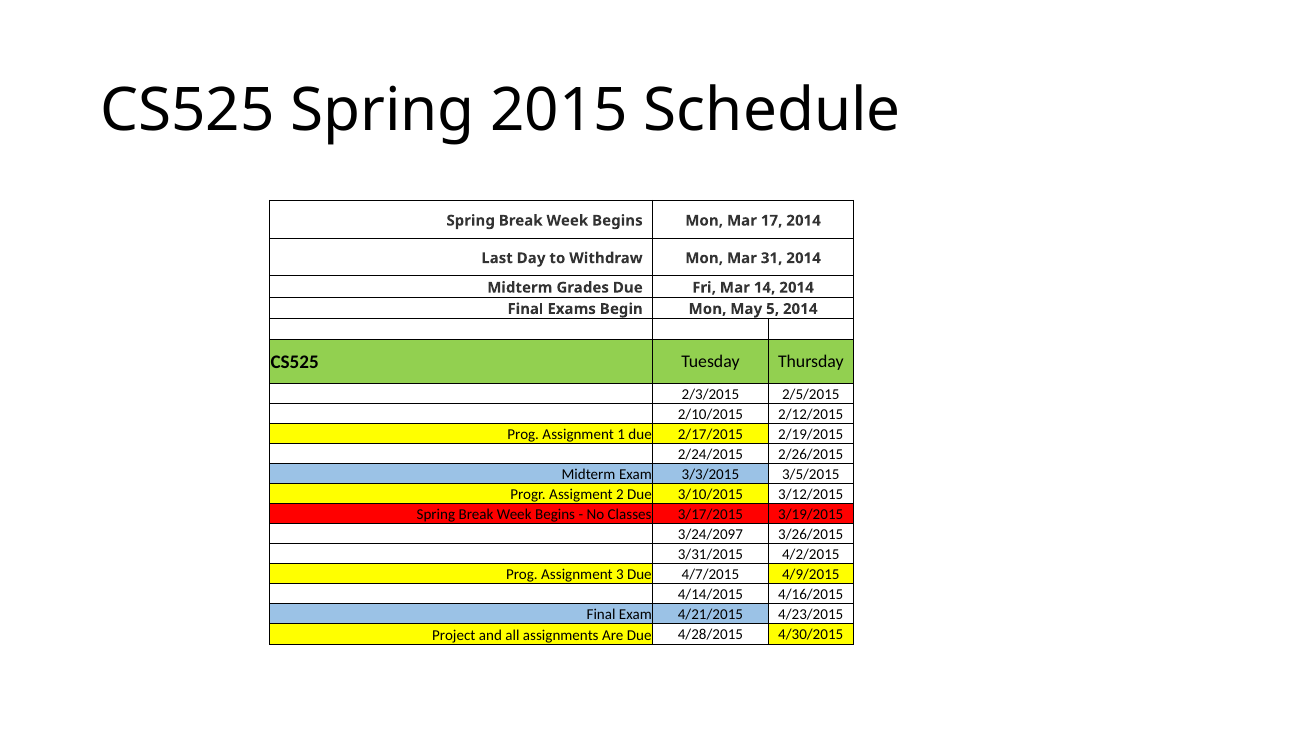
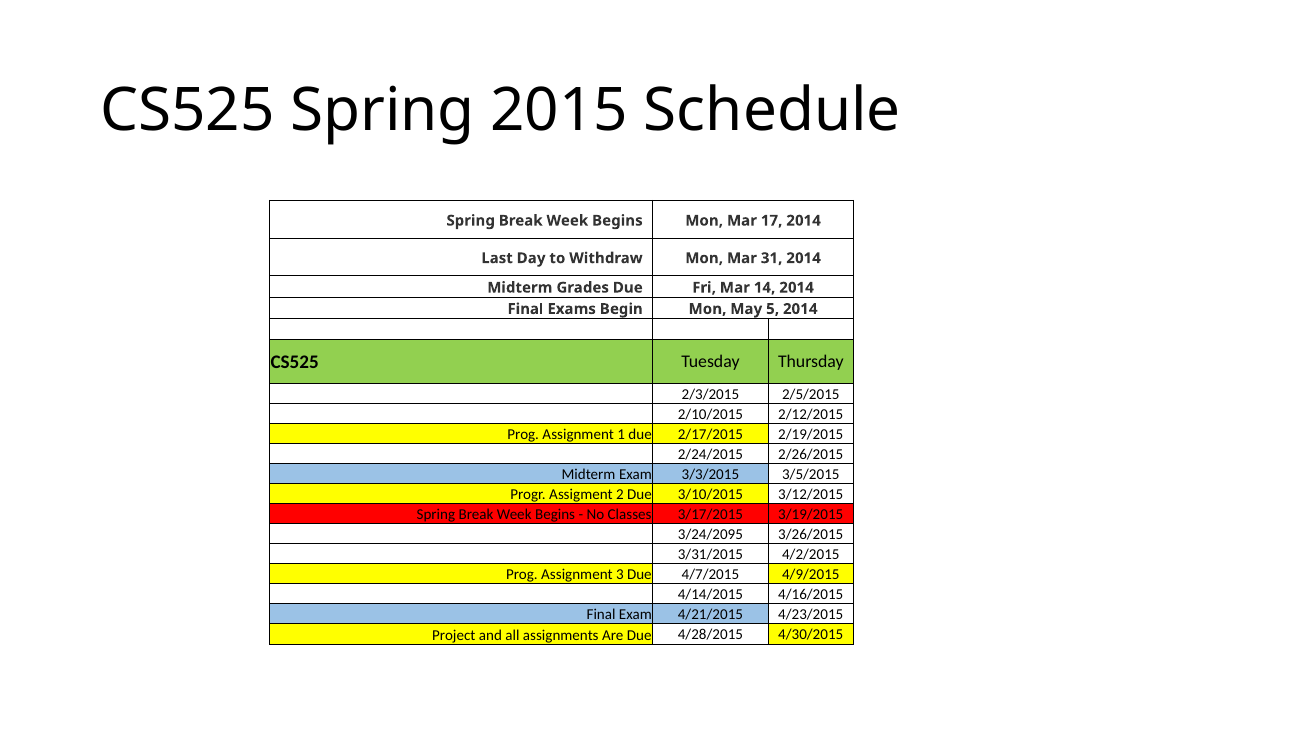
3/24/2097: 3/24/2097 -> 3/24/2095 (710, 534)
